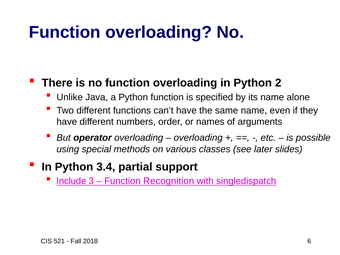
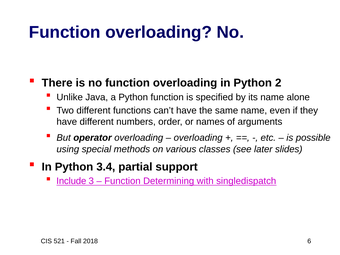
Recognition: Recognition -> Determining (169, 181)
